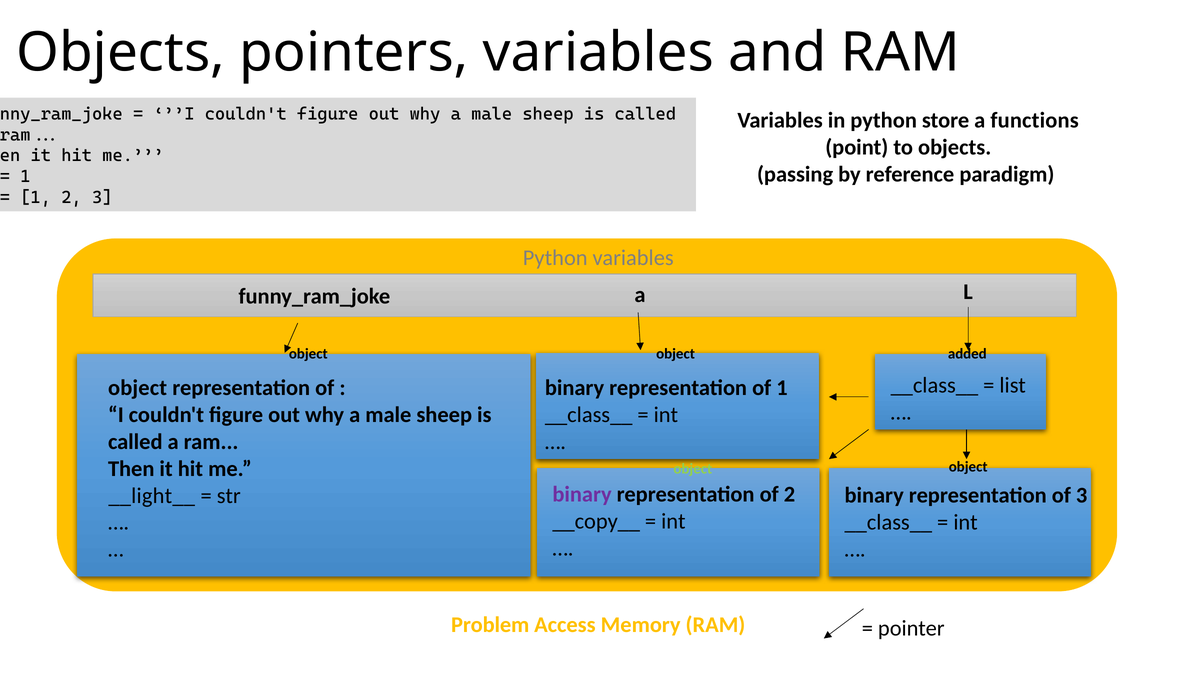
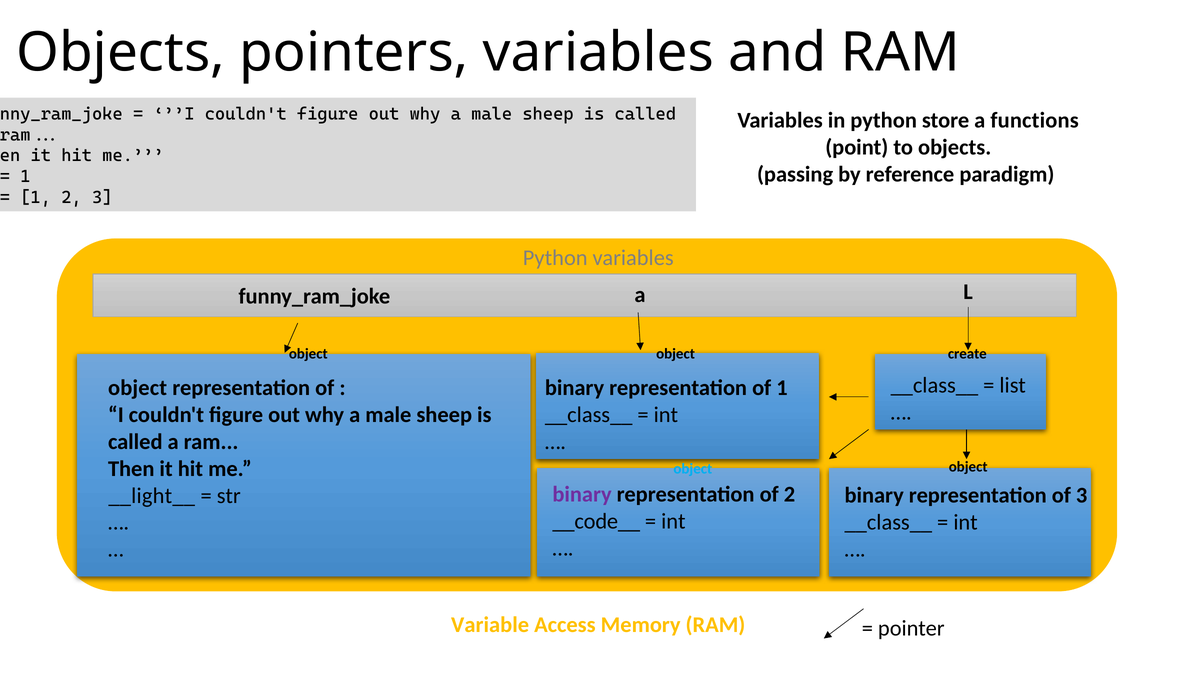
added: added -> create (967, 354)
object colour: light green -> light blue (693, 469)
__copy__: __copy__ -> __code__ (596, 521)
Problem: Problem -> Variable (490, 625)
